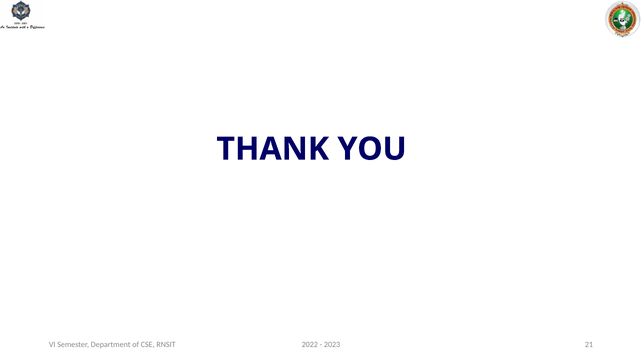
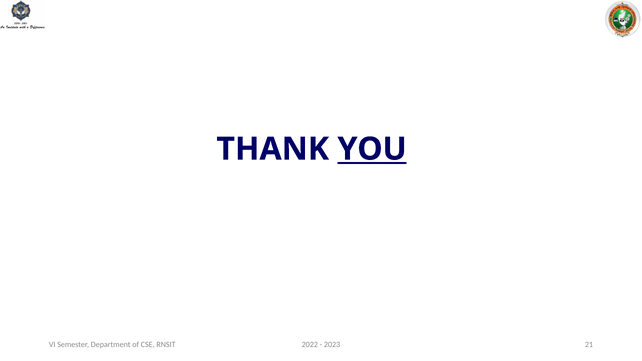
YOU underline: none -> present (372, 149)
